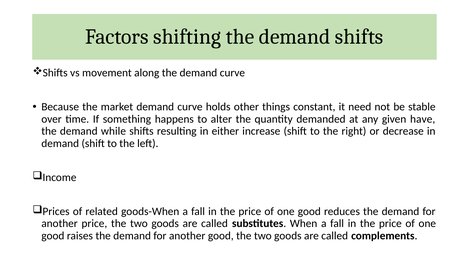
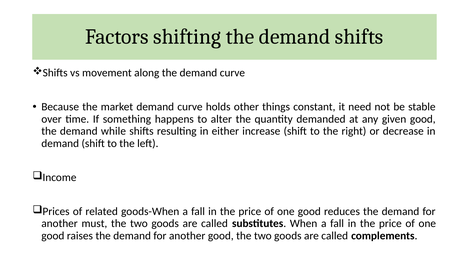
given have: have -> good (423, 119)
another price: price -> must (94, 223)
